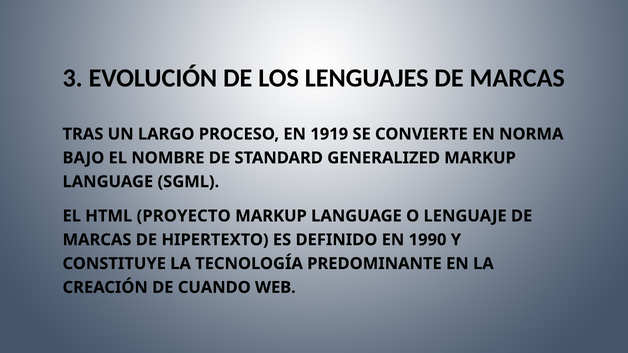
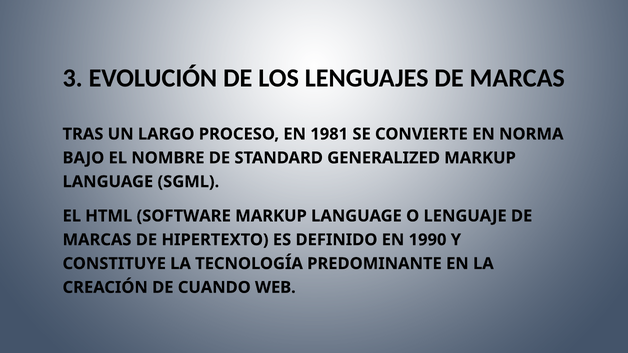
1919: 1919 -> 1981 (329, 134)
PROYECTO: PROYECTO -> SOFTWARE (184, 216)
